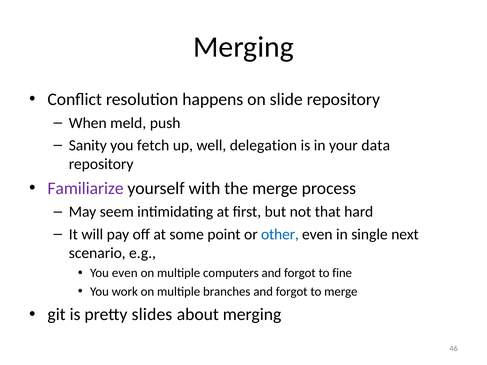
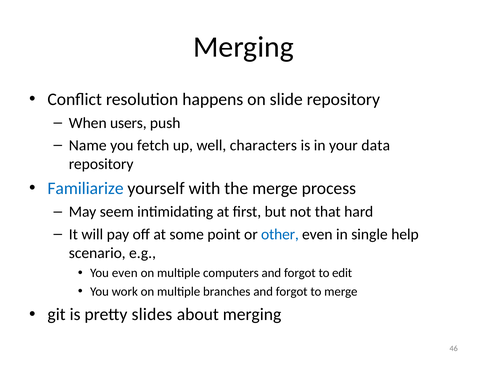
meld: meld -> users (128, 123)
Sanity: Sanity -> Name (88, 145)
delegation: delegation -> characters (263, 145)
Familiarize colour: purple -> blue (86, 188)
next: next -> help (405, 234)
fine: fine -> edit (342, 273)
